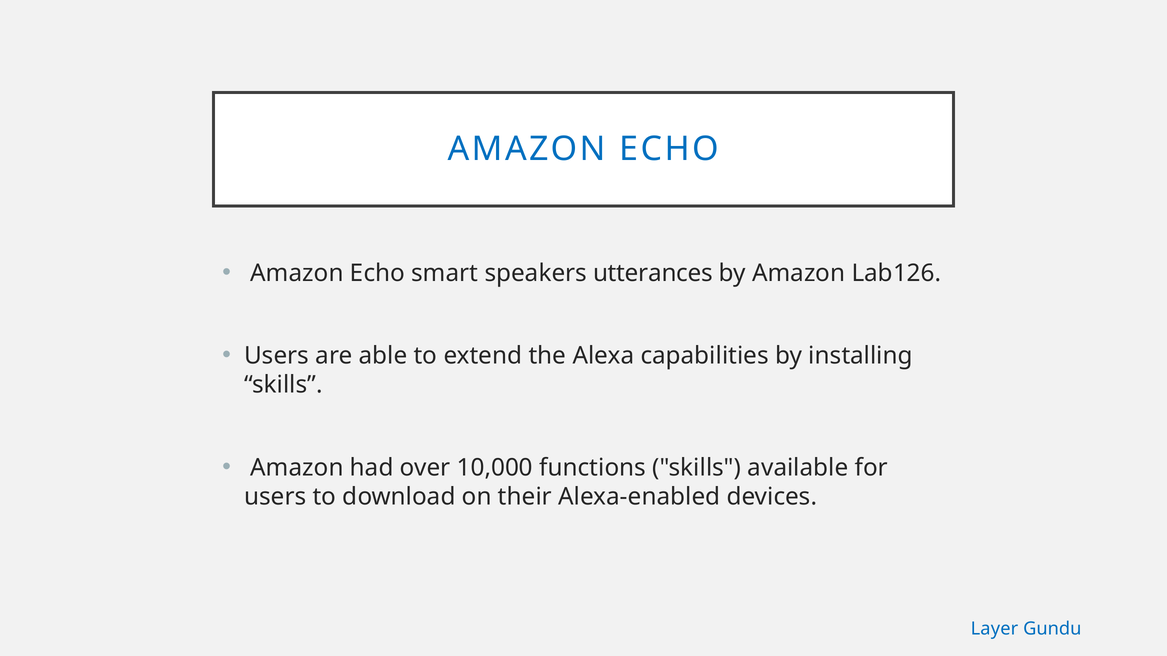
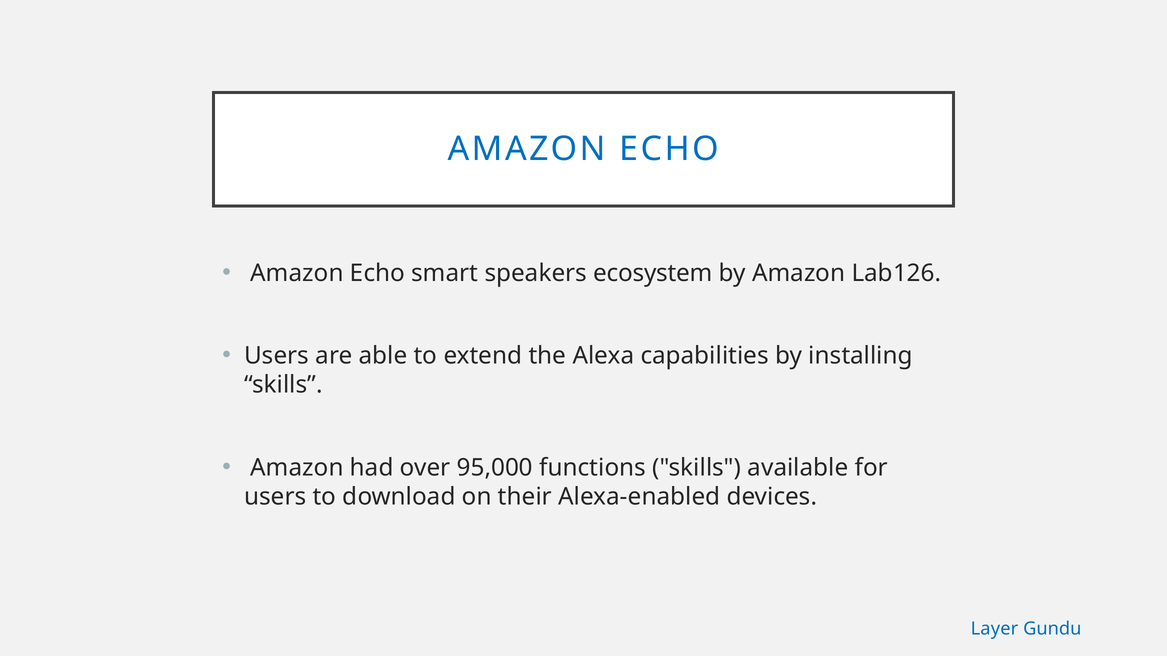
utterances: utterances -> ecosystem (653, 273)
10,000: 10,000 -> 95,000 (495, 468)
